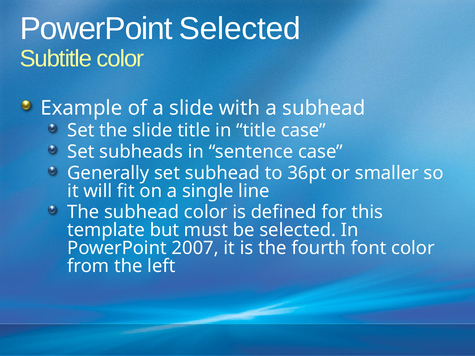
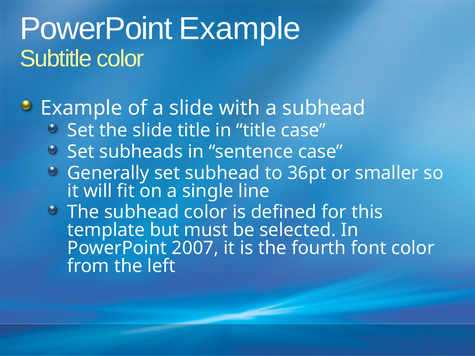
PowerPoint Selected: Selected -> Example (240, 29)
